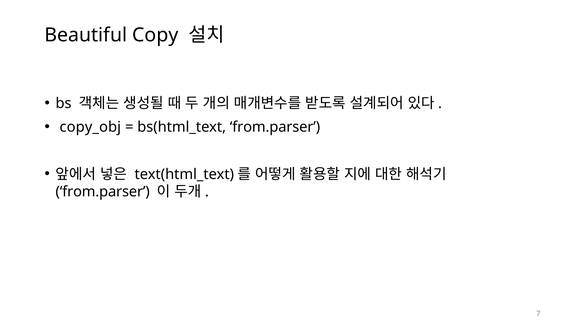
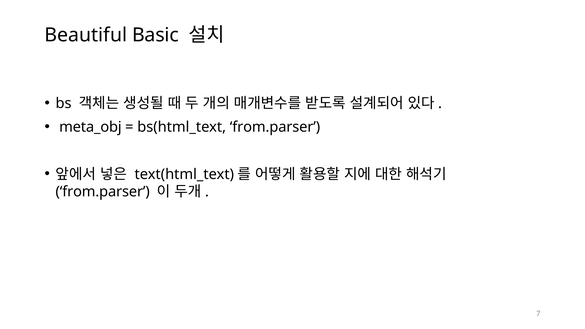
Copy: Copy -> Basic (155, 35)
copy_obj: copy_obj -> meta_obj (90, 127)
